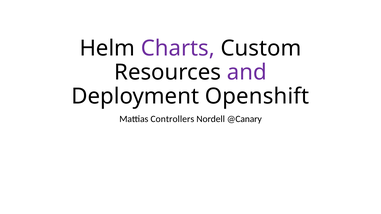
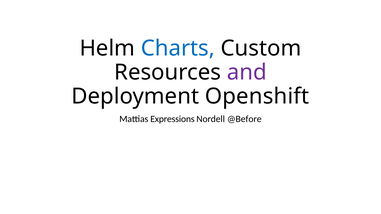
Charts colour: purple -> blue (178, 48)
Controllers: Controllers -> Expressions (172, 119)
@Canary: @Canary -> @Before (244, 119)
